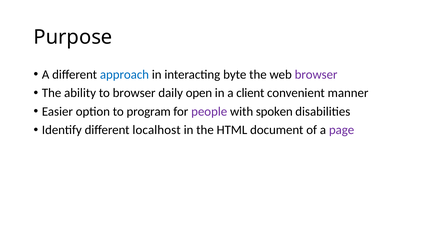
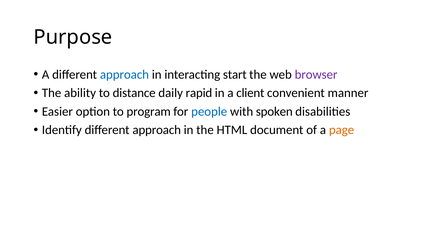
byte: byte -> start (235, 75)
to browser: browser -> distance (134, 93)
open: open -> rapid (199, 93)
people colour: purple -> blue (209, 112)
Identify different localhost: localhost -> approach (157, 130)
page colour: purple -> orange (342, 130)
